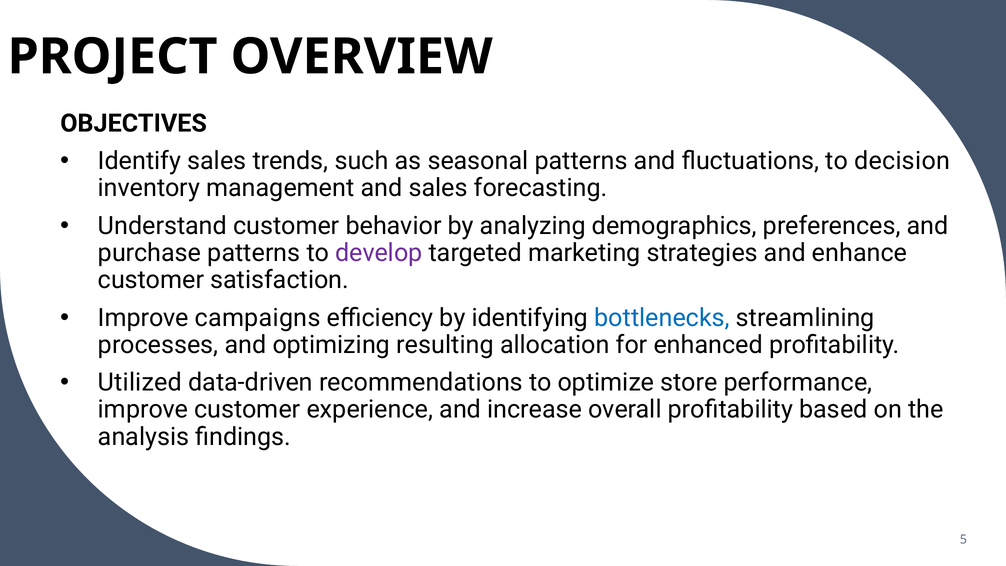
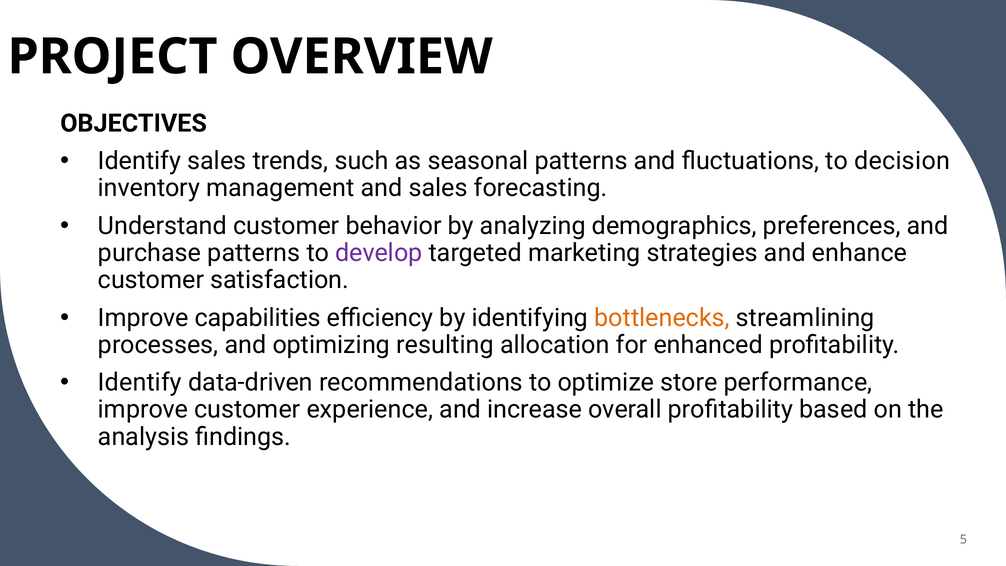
campaigns: campaigns -> capabilities (258, 318)
bottlenecks colour: blue -> orange (662, 318)
Utilized: Utilized -> Identify (140, 382)
